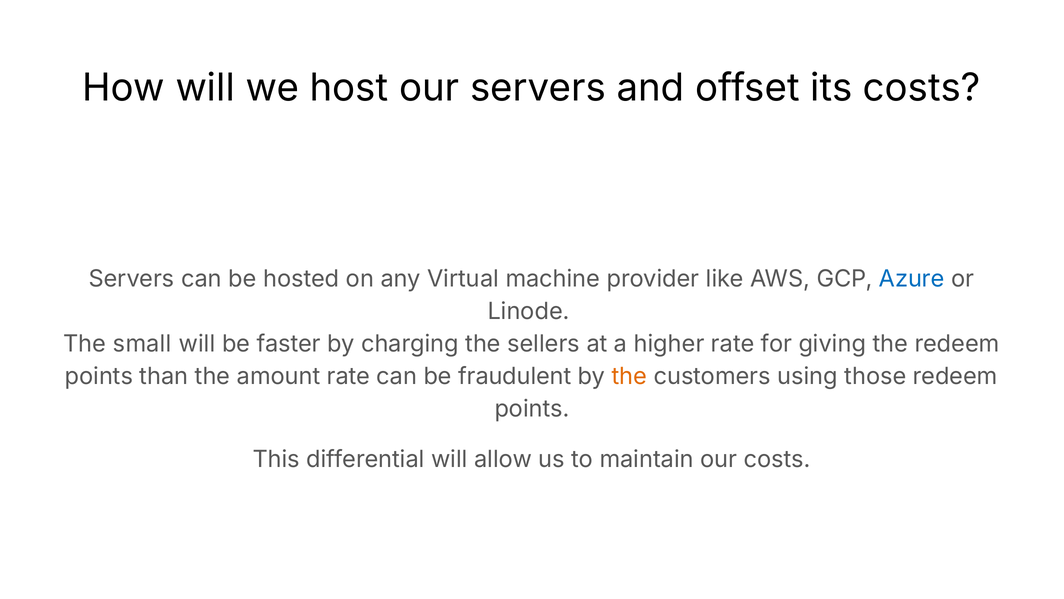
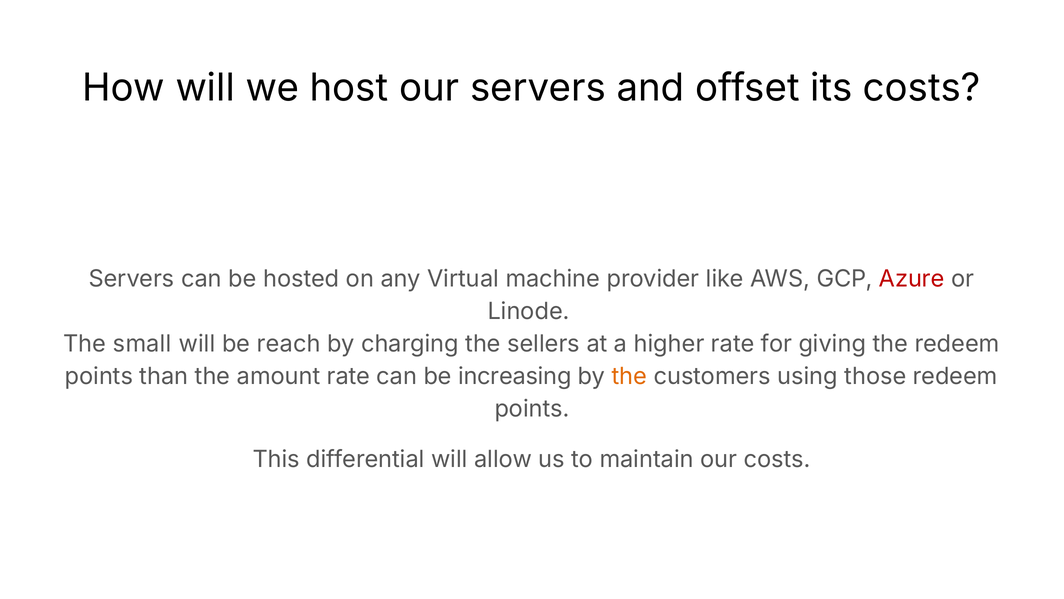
Azure colour: blue -> red (912, 279)
faster: faster -> reach (289, 344)
fraudulent: fraudulent -> increasing (515, 376)
